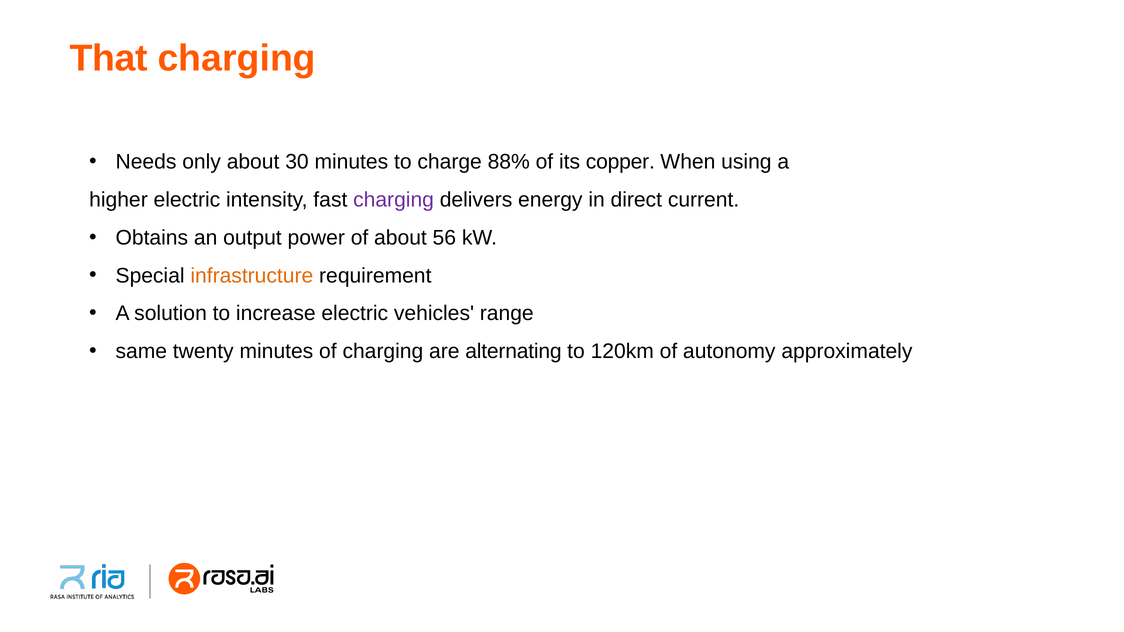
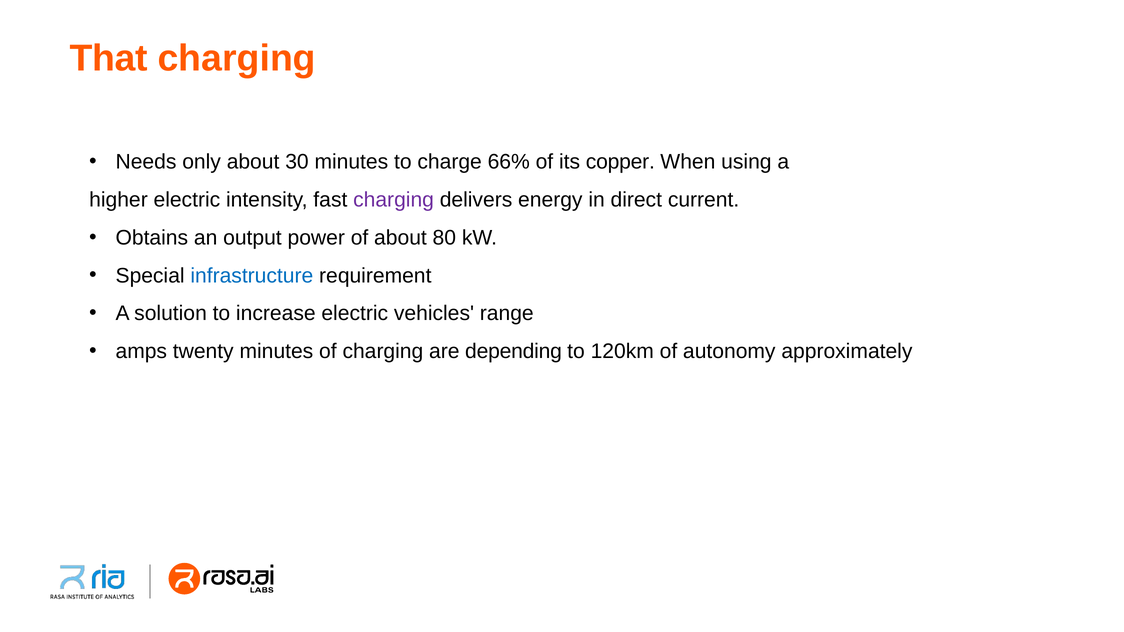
88%: 88% -> 66% (509, 162)
56: 56 -> 80 (444, 238)
infrastructure colour: orange -> blue (252, 276)
same: same -> amps (141, 352)
alternating: alternating -> depending (513, 352)
